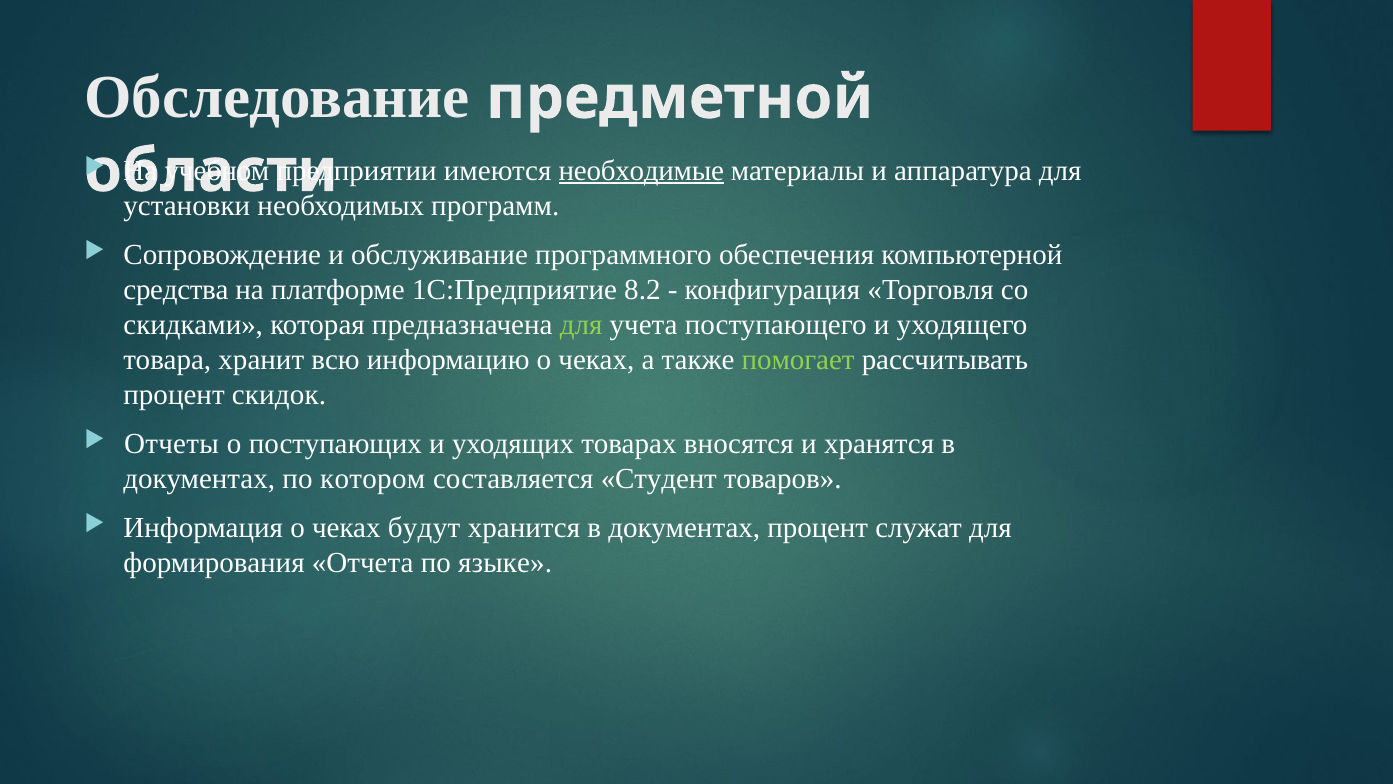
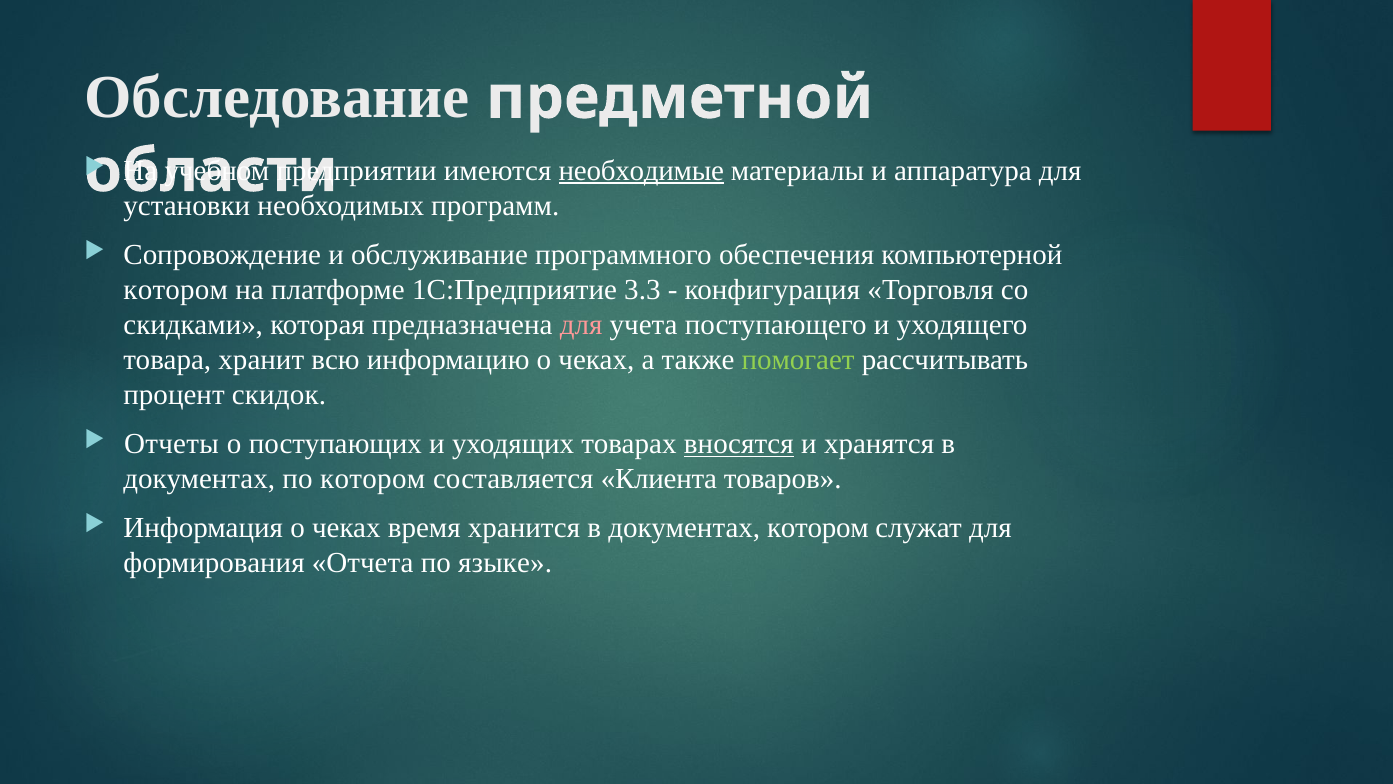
средства: средства -> котором (176, 290)
8.2: 8.2 -> 3.3 (642, 290)
для colour: light green -> pink (581, 325)
вносятся underline: none -> present (739, 444)
Студент: Студент -> Клиента (659, 479)
будут: будут -> время (424, 528)
документах процент: процент -> котором (818, 528)
